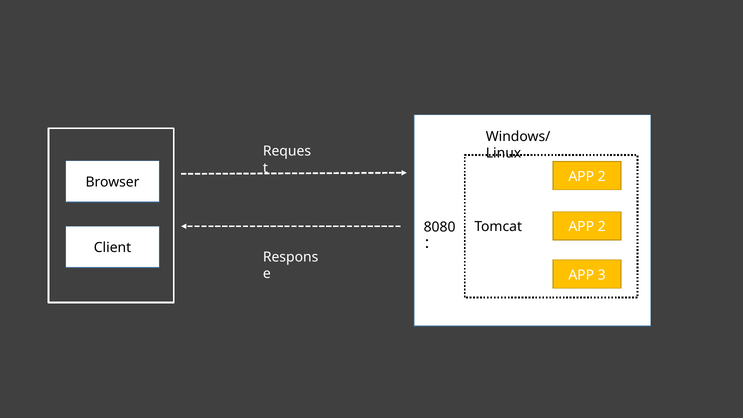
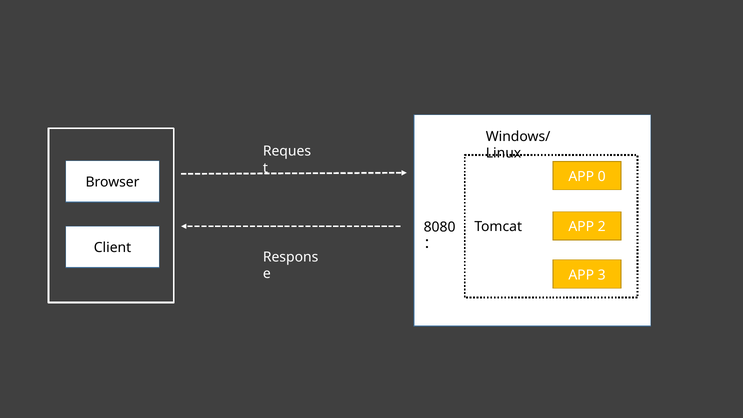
2: 2 -> 0 (602, 177)
